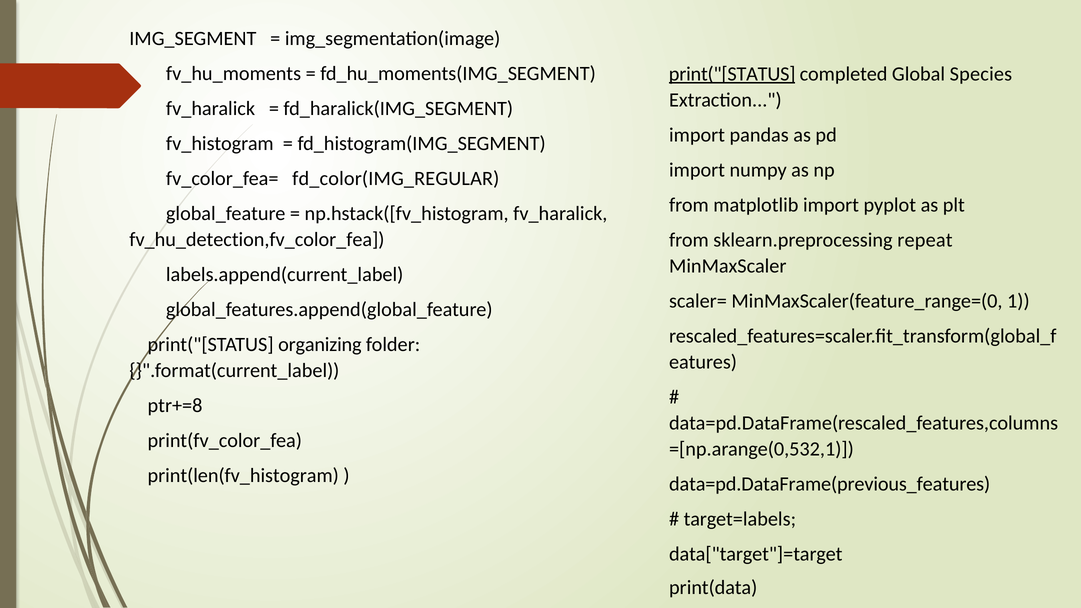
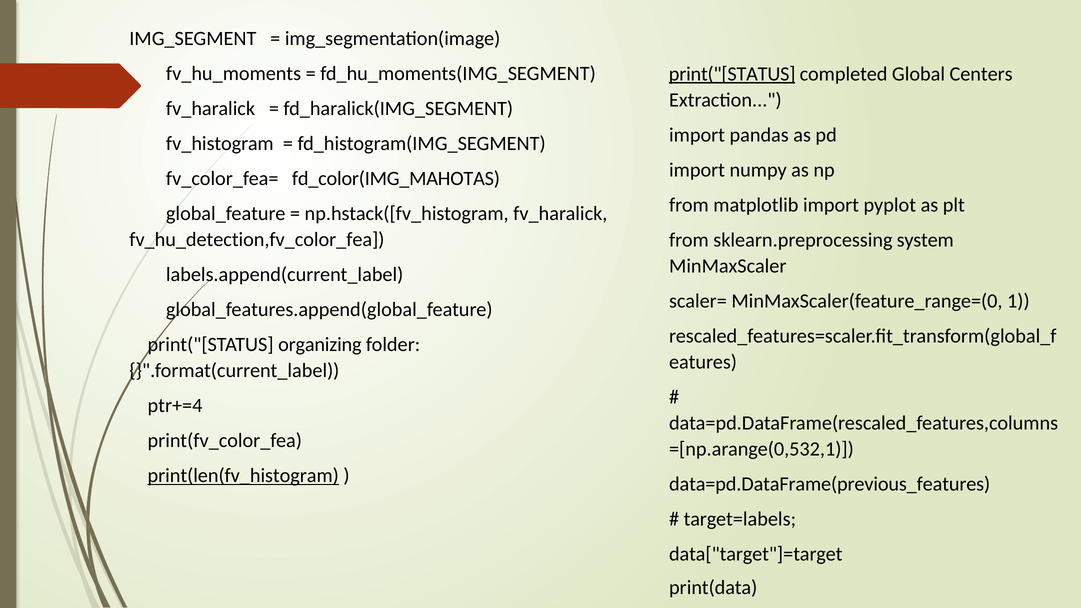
Species: Species -> Centers (981, 74)
fd_color(IMG_REGULAR: fd_color(IMG_REGULAR -> fd_color(IMG_MAHOTAS (396, 179)
repeat: repeat -> system (925, 240)
ptr+=8: ptr+=8 -> ptr+=4 (175, 406)
print(len(fv_histogram underline: none -> present (243, 476)
